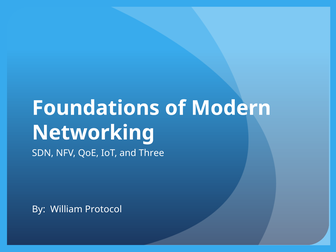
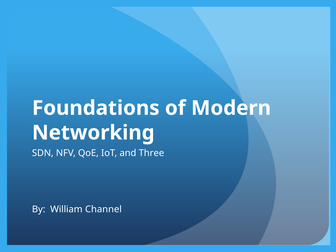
Protocol: Protocol -> Channel (103, 209)
